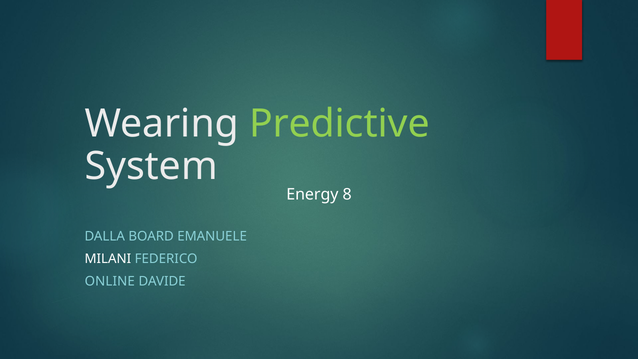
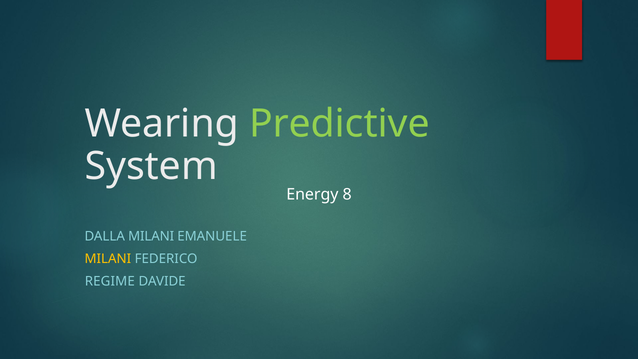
DALLA BOARD: BOARD -> MILANI (151, 236)
MILANI colour: white -> yellow (108, 259)
ONLINE: ONLINE -> REGIME (110, 282)
